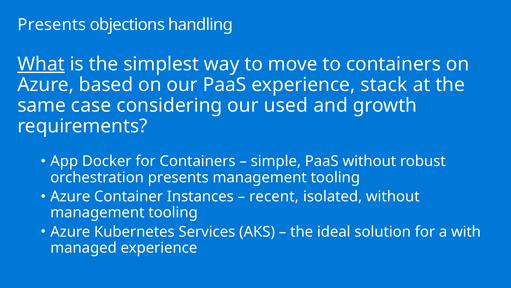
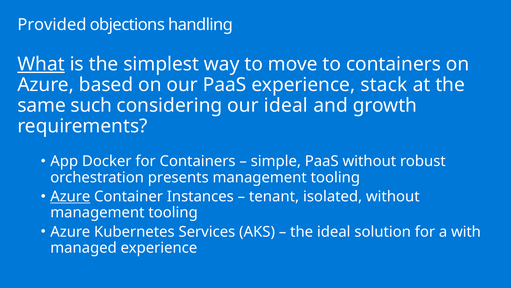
Presents: Presents -> Provided (52, 25)
case: case -> such (91, 105)
our used: used -> ideal (286, 105)
Azure underline: none -> present (70, 196)
recent: recent -> tenant (274, 196)
